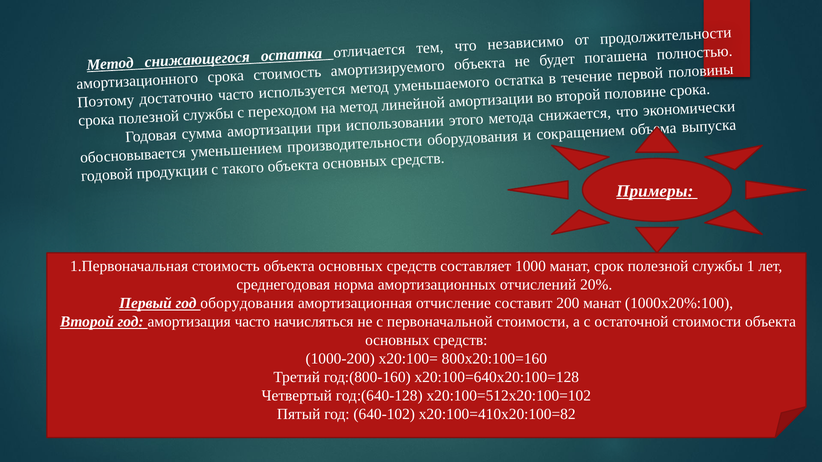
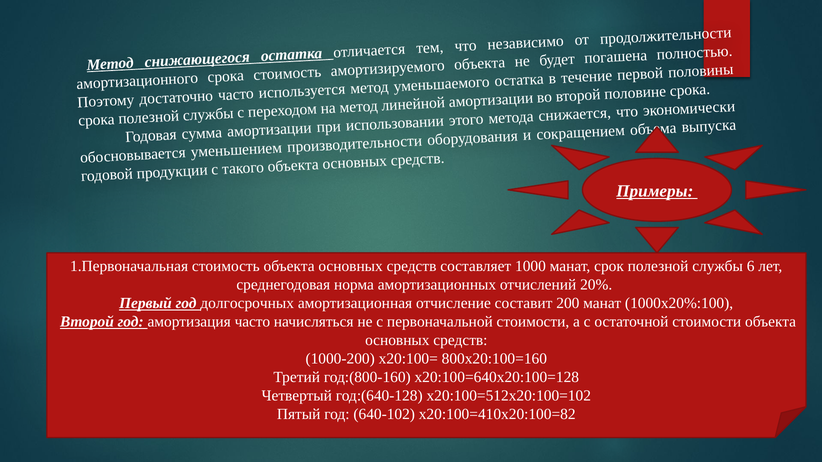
1: 1 -> 6 (751, 266)
год оборудования: оборудования -> долгосрочных (247, 303)
